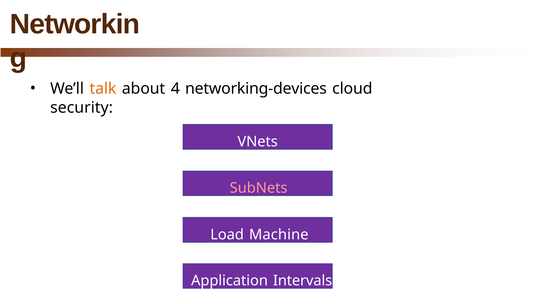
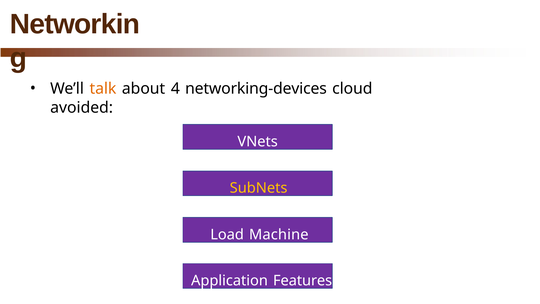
security: security -> avoided (82, 107)
SubNets colour: pink -> yellow (259, 188)
Intervals: Intervals -> Features (303, 280)
